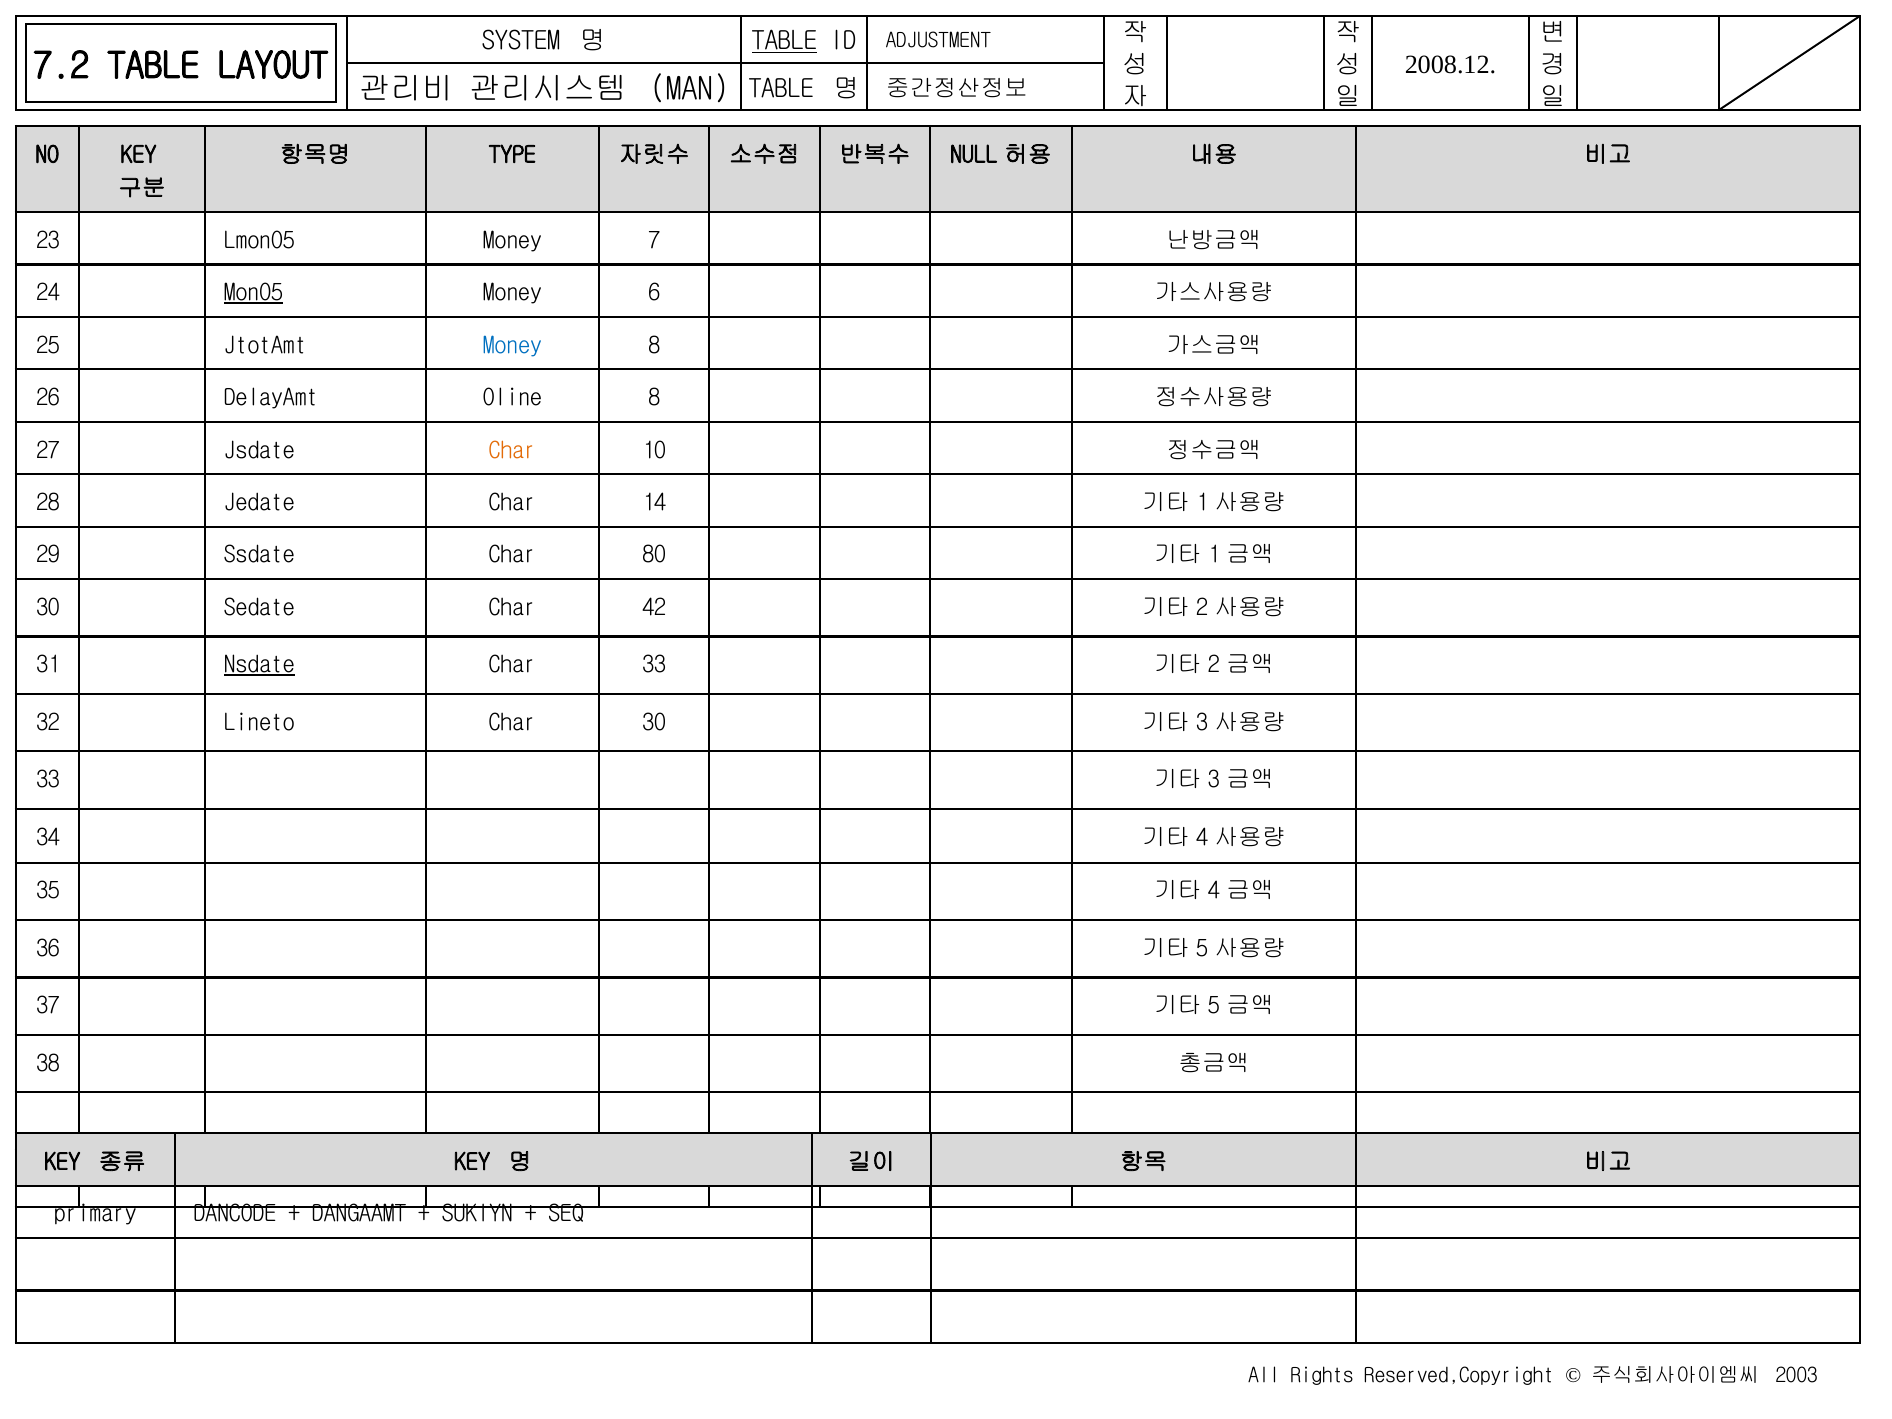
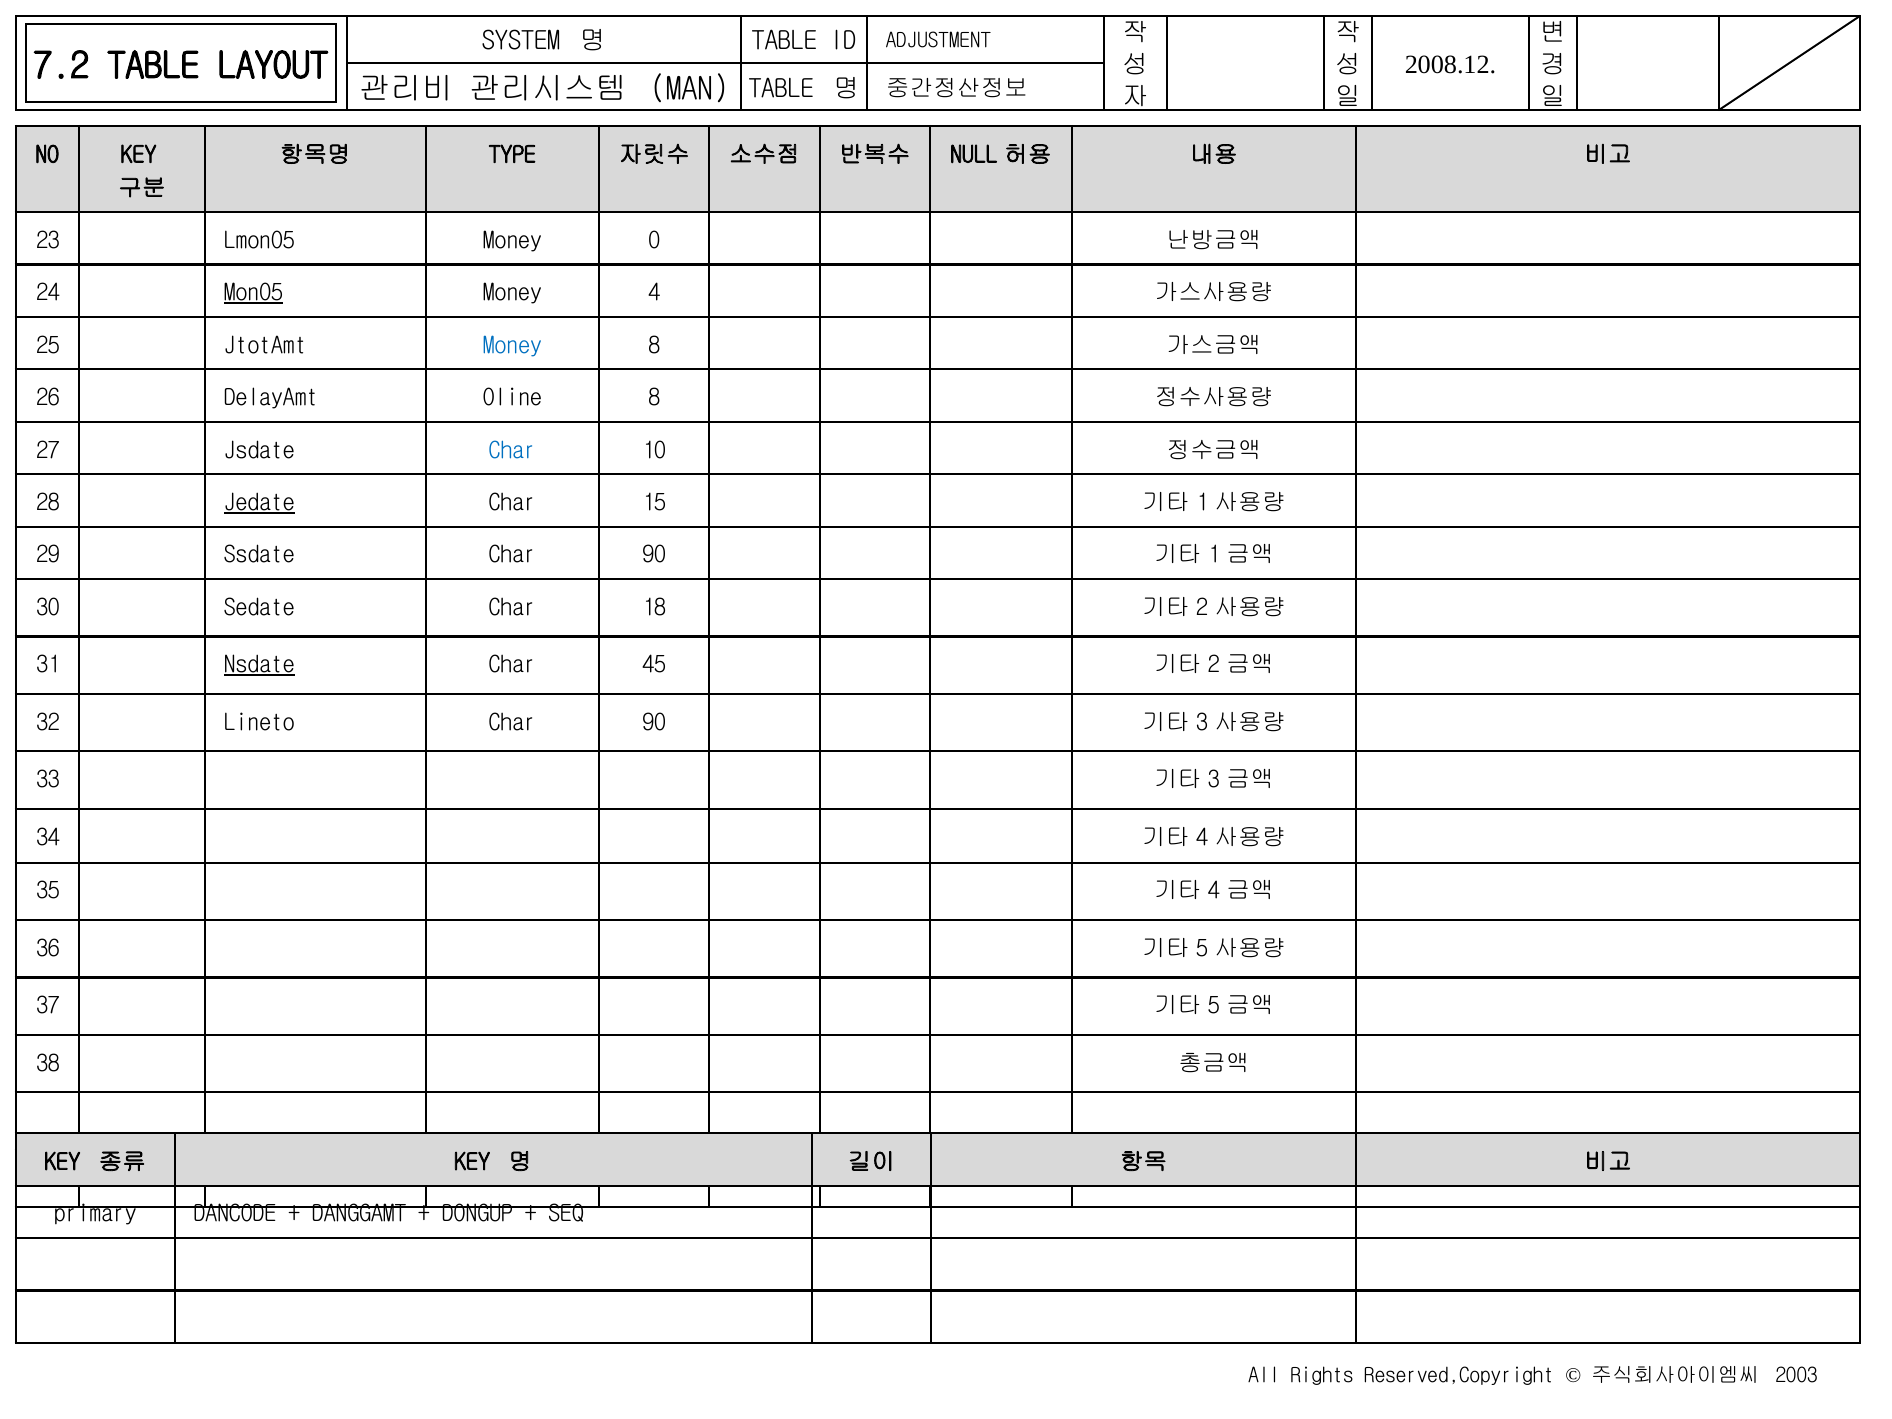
TABLE underline: present -> none (784, 41)
7: 7 -> 0 (654, 240)
Money 6: 6 -> 4 (654, 293)
Char colour: orange -> blue (512, 450)
Jedate underline: none -> present (259, 503)
14: 14 -> 15 (654, 503)
Ssdate Char 80: 80 -> 90 (654, 555)
42: 42 -> 18 (654, 608)
Char 33: 33 -> 45 (654, 665)
30: 30 -> 90 (654, 722)
DANGAAMT: DANGAAMT -> DANGGAMT (359, 1214)
SUKIYN: SUKIYN -> DONGUP (477, 1214)
